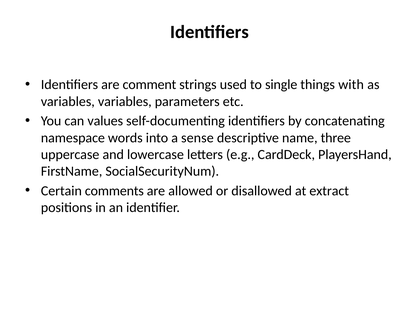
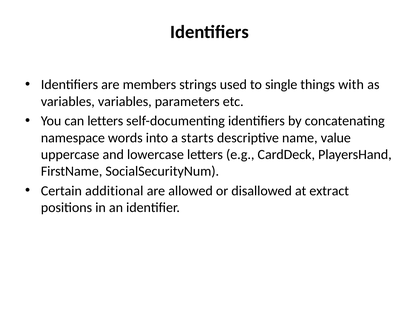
comment: comment -> members (149, 85)
can values: values -> letters (105, 121)
sense: sense -> starts (197, 138)
three: three -> value (336, 138)
comments: comments -> additional (114, 191)
